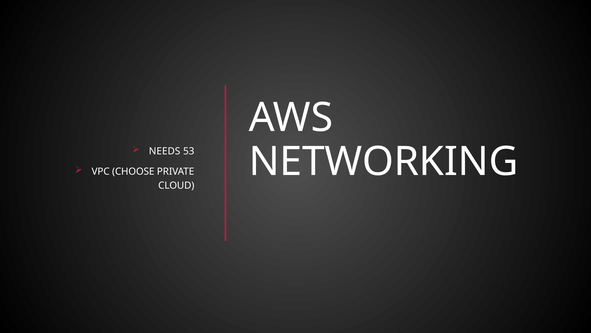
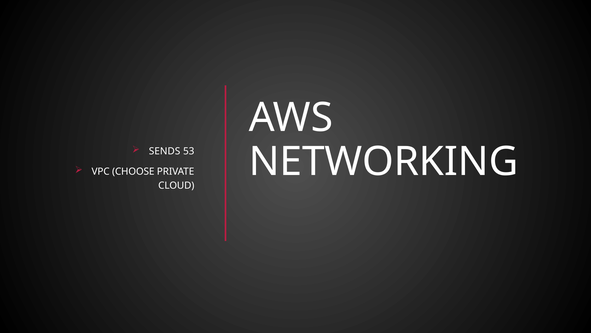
NEEDS: NEEDS -> SENDS (165, 151)
